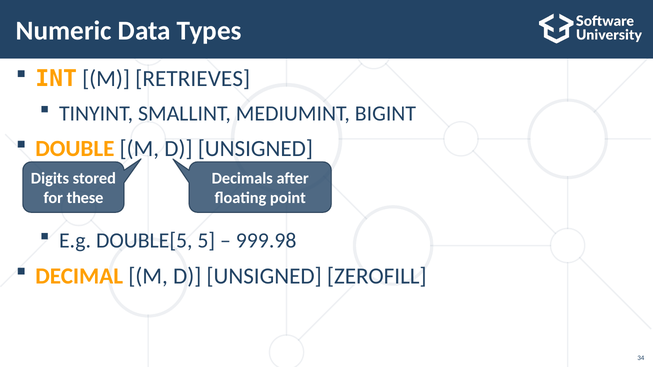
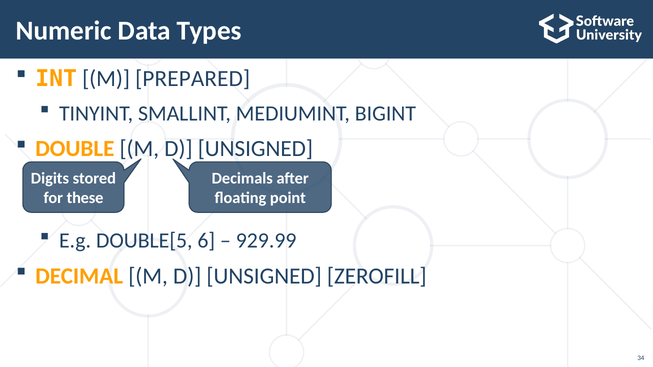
RETRIEVES: RETRIEVES -> PREPARED (193, 79)
5: 5 -> 6 (206, 241)
999.98: 999.98 -> 929.99 (266, 241)
